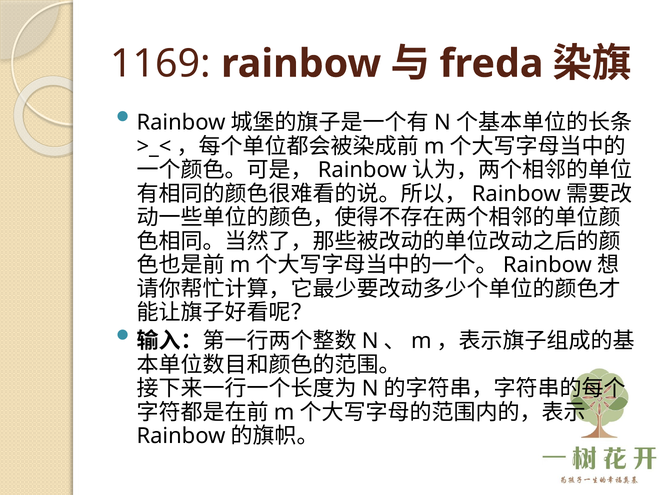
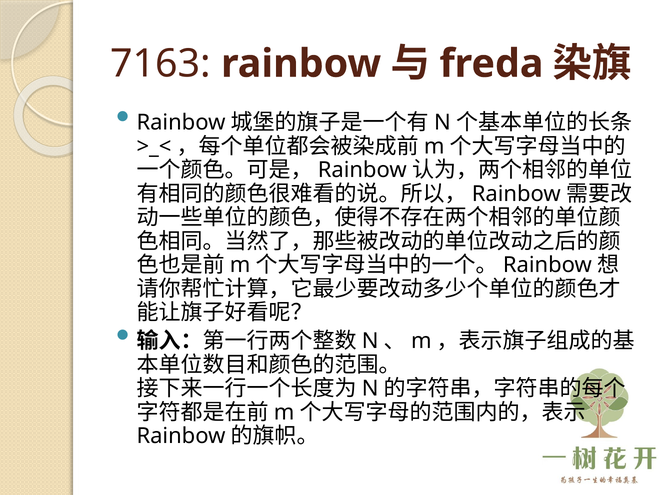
1169: 1169 -> 7163 (160, 64)
